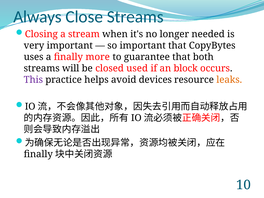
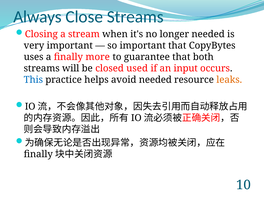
block: block -> input (186, 68)
This colour: purple -> blue (33, 80)
avoid devices: devices -> needed (155, 80)
